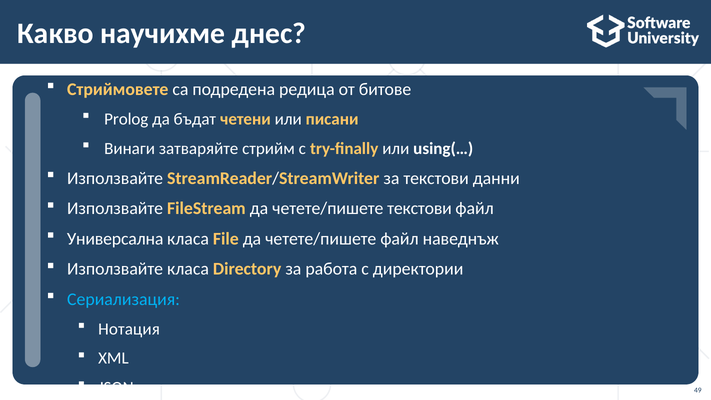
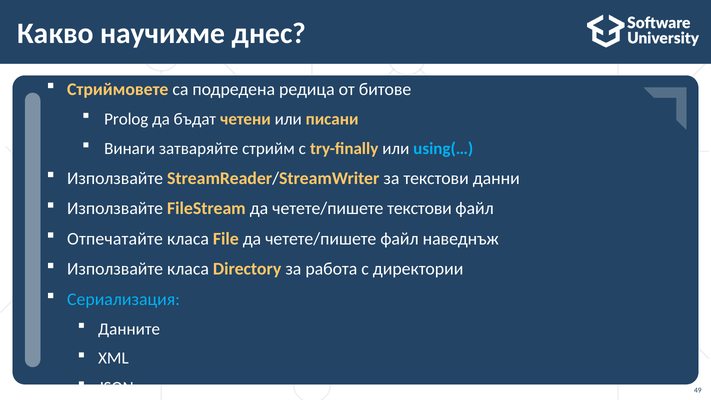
using(… colour: white -> light blue (443, 148)
Универсална: Универсална -> Отпечатайте (115, 239)
Нотация: Нотация -> Данните (129, 329)
